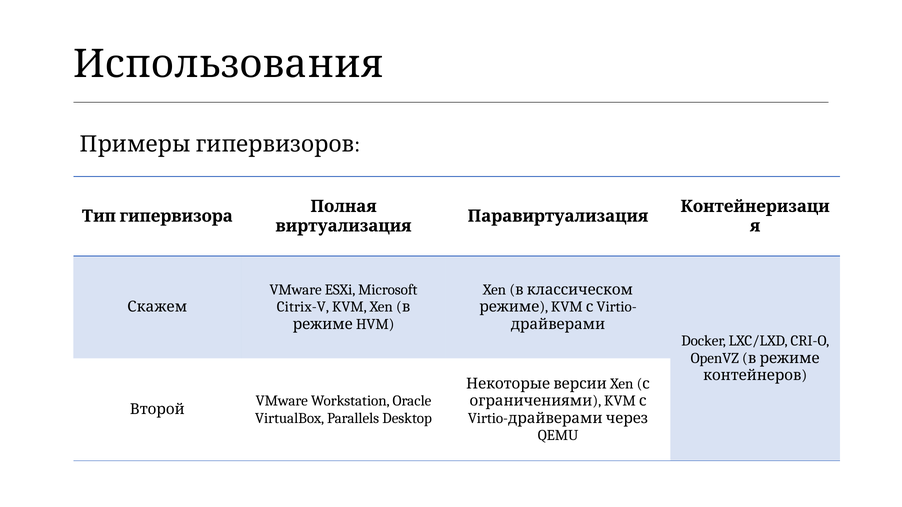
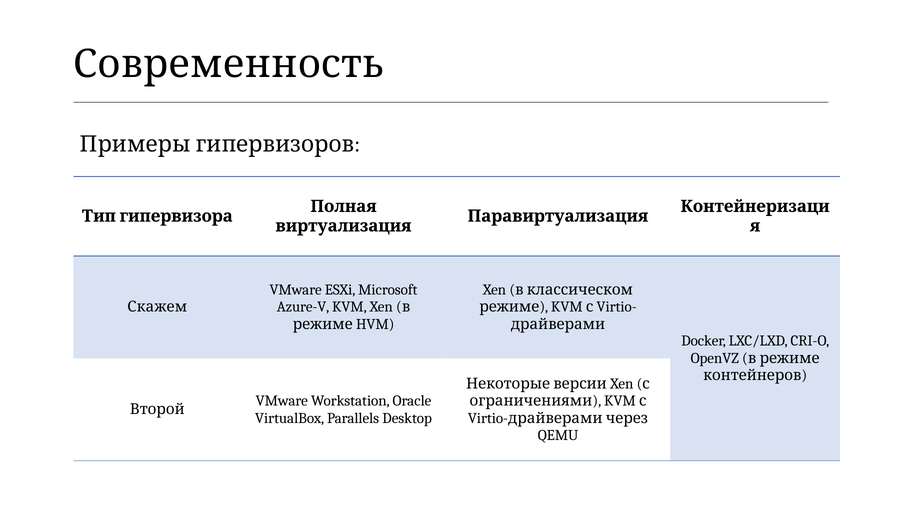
Использования: Использования -> Современность (228, 64)
Citrix-V: Citrix-V -> Azure-V (303, 307)
